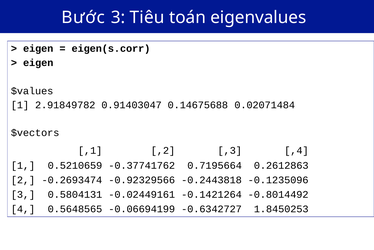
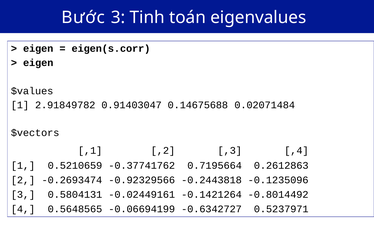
Tiêu: Tiêu -> Tinh (147, 17)
1.8450253: 1.8450253 -> 0.5237971 (281, 209)
